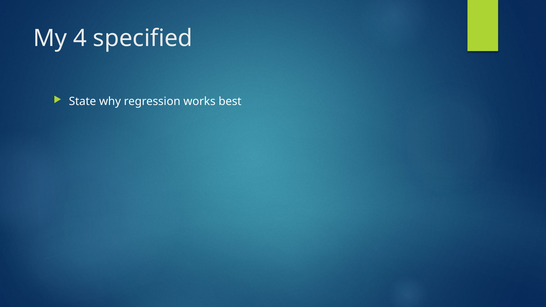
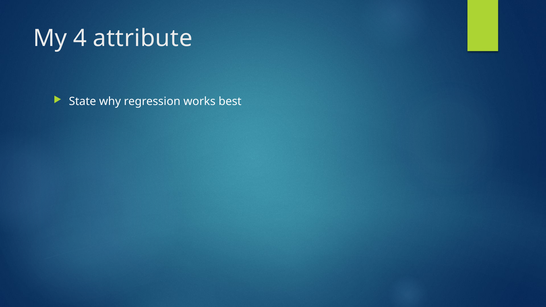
specified: specified -> attribute (143, 38)
